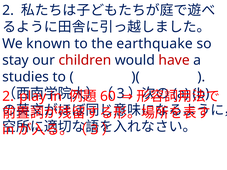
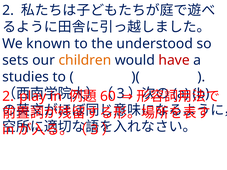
earthquake: earthquake -> understood (155, 44)
stay: stay -> sets (15, 60)
children colour: red -> orange (85, 60)
